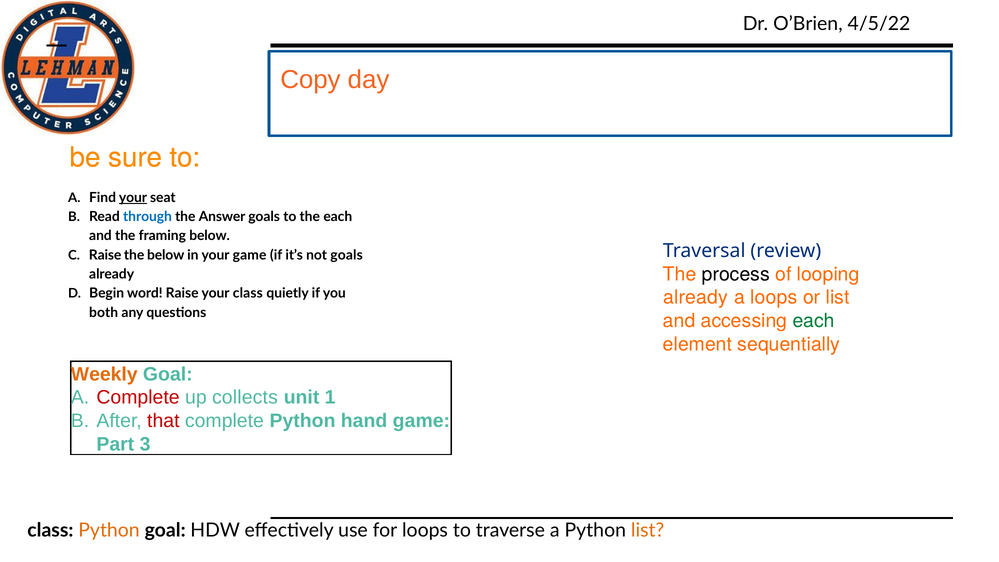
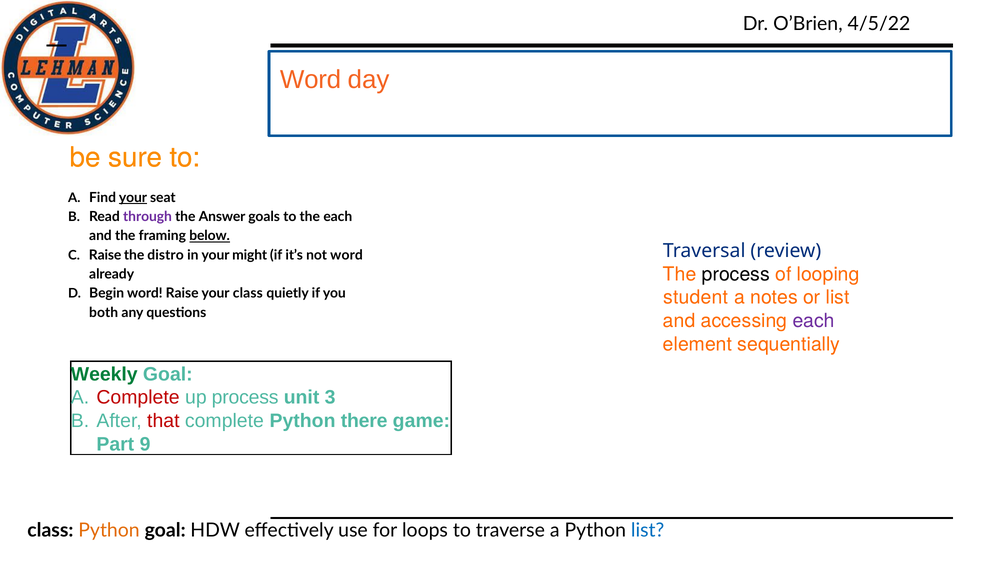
Copy: Copy -> Word (311, 80)
through colour: blue -> purple (148, 217)
below underline: none -> present (210, 236)
the below: below -> distro (166, 255)
your game: game -> might (250, 255)
not goals: goals -> word (347, 255)
already: already -> student (696, 298)
a loops: loops -> notes (774, 298)
each colour: green -> purple (814, 321)
Weekly colour: orange -> green (104, 374)
up collects: collects -> process (245, 398)
1: 1 -> 3 (330, 398)
hand: hand -> there (364, 421)
3: 3 -> 9 (145, 444)
list colour: orange -> blue (648, 530)
